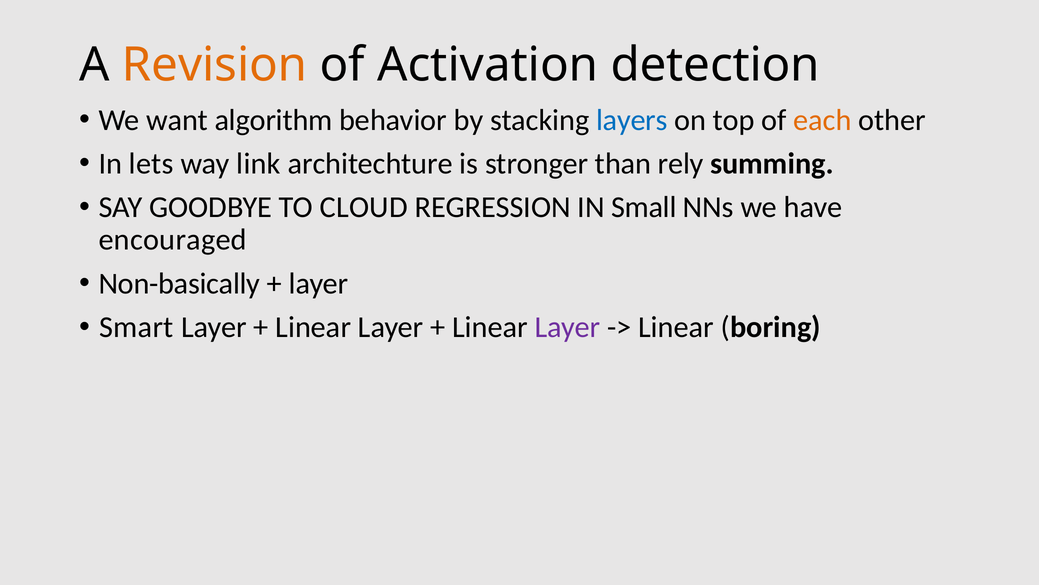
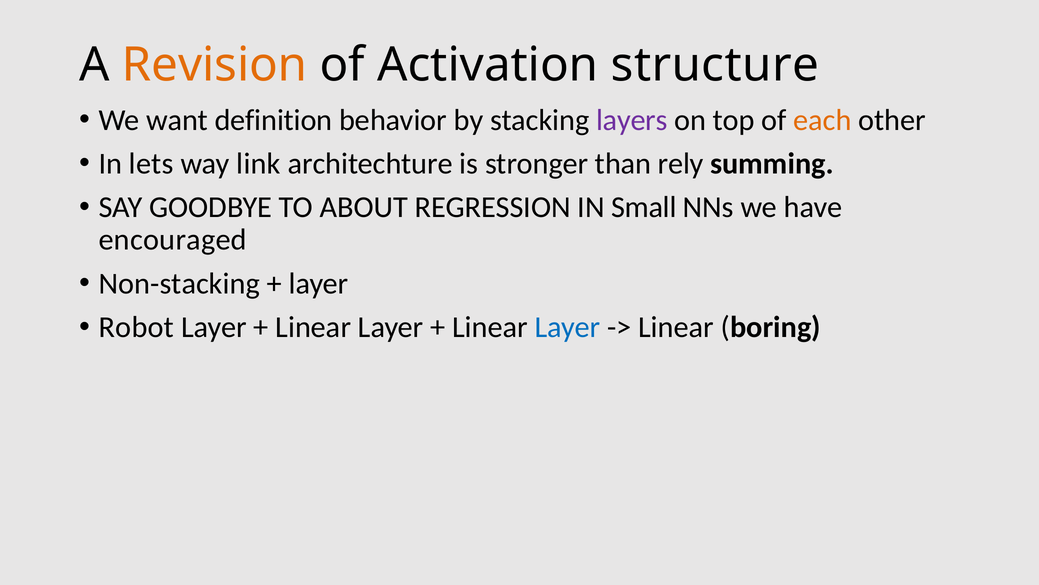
detection: detection -> structure (715, 65)
algorithm: algorithm -> definition (274, 120)
layers colour: blue -> purple (632, 120)
CLOUD: CLOUD -> ABOUT (364, 207)
Non-basically: Non-basically -> Non-stacking (179, 283)
Smart: Smart -> Robot (136, 327)
Layer colour: purple -> blue (567, 327)
